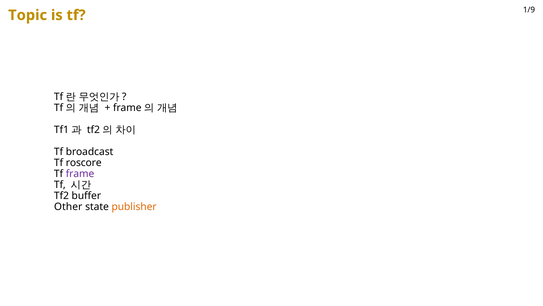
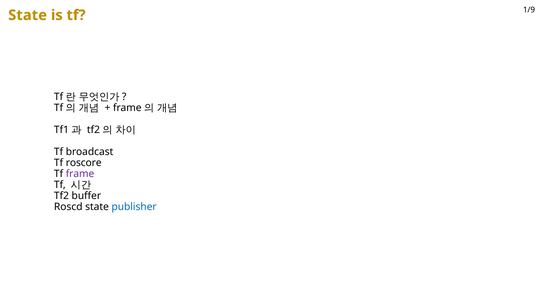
Topic: Topic -> State (28, 15)
Other: Other -> Roscd (68, 206)
publisher colour: orange -> blue (134, 206)
